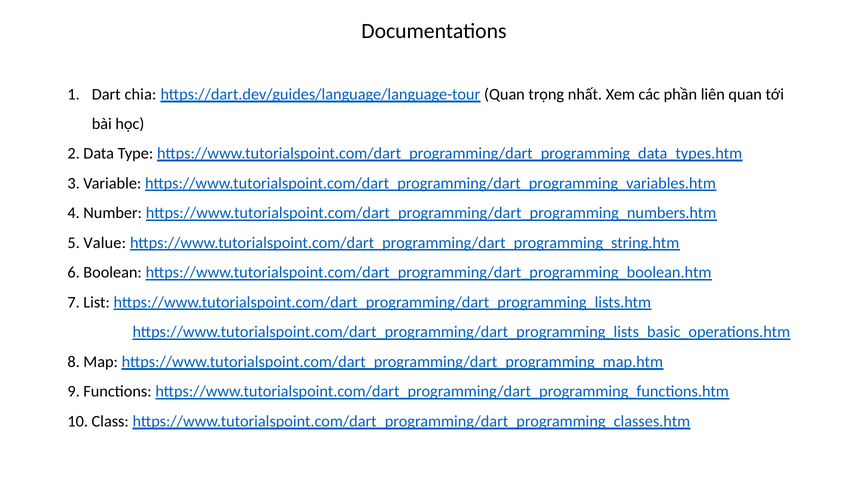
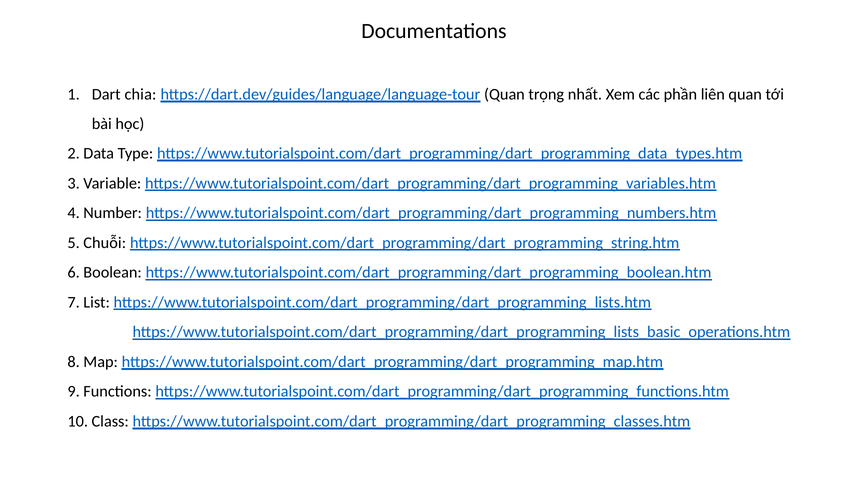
Value: Value -> Chuỗi (105, 243)
